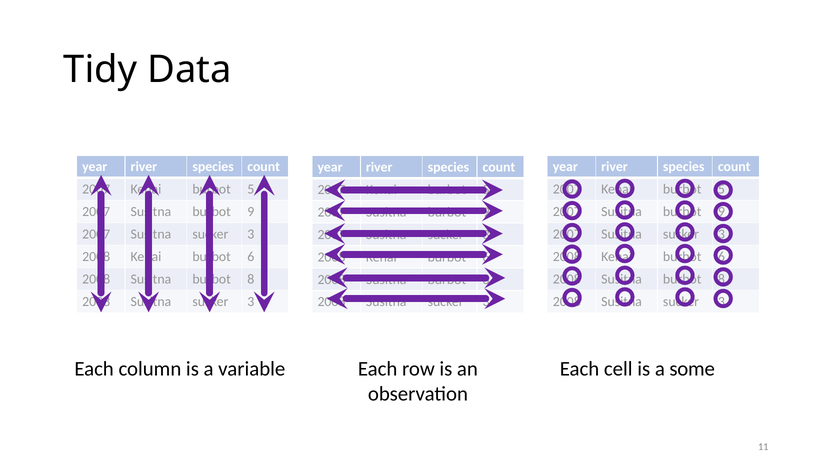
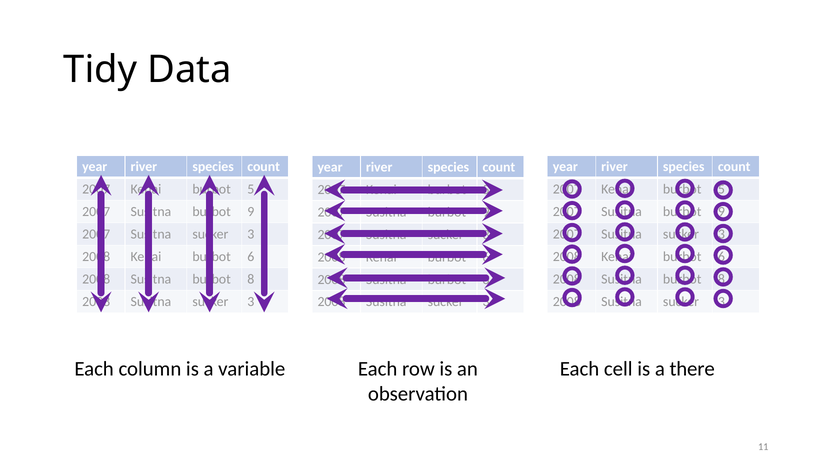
some: some -> there (692, 369)
